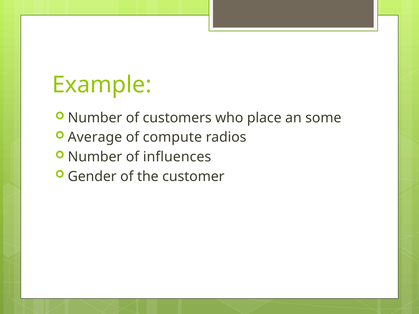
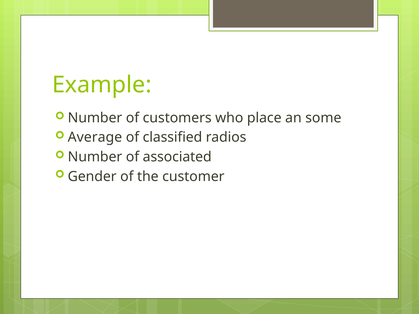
compute: compute -> classified (172, 137)
influences: influences -> associated (177, 157)
